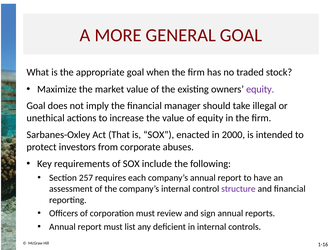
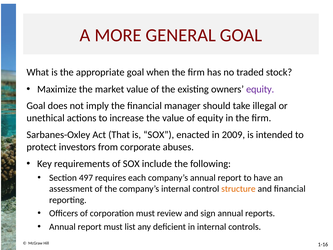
2000: 2000 -> 2009 (233, 135)
257: 257 -> 497 (86, 178)
structure colour: purple -> orange (238, 189)
